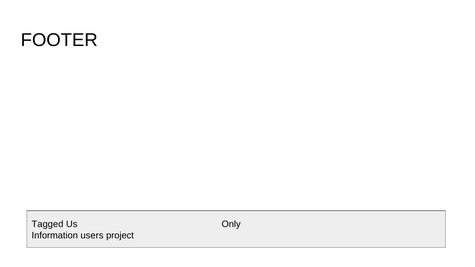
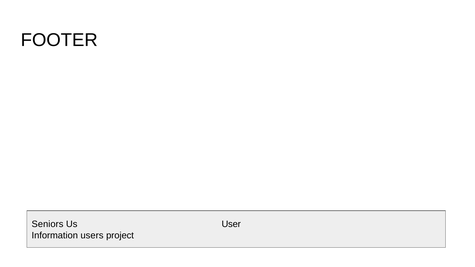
Tagged: Tagged -> Seniors (48, 224)
Only: Only -> User (231, 224)
